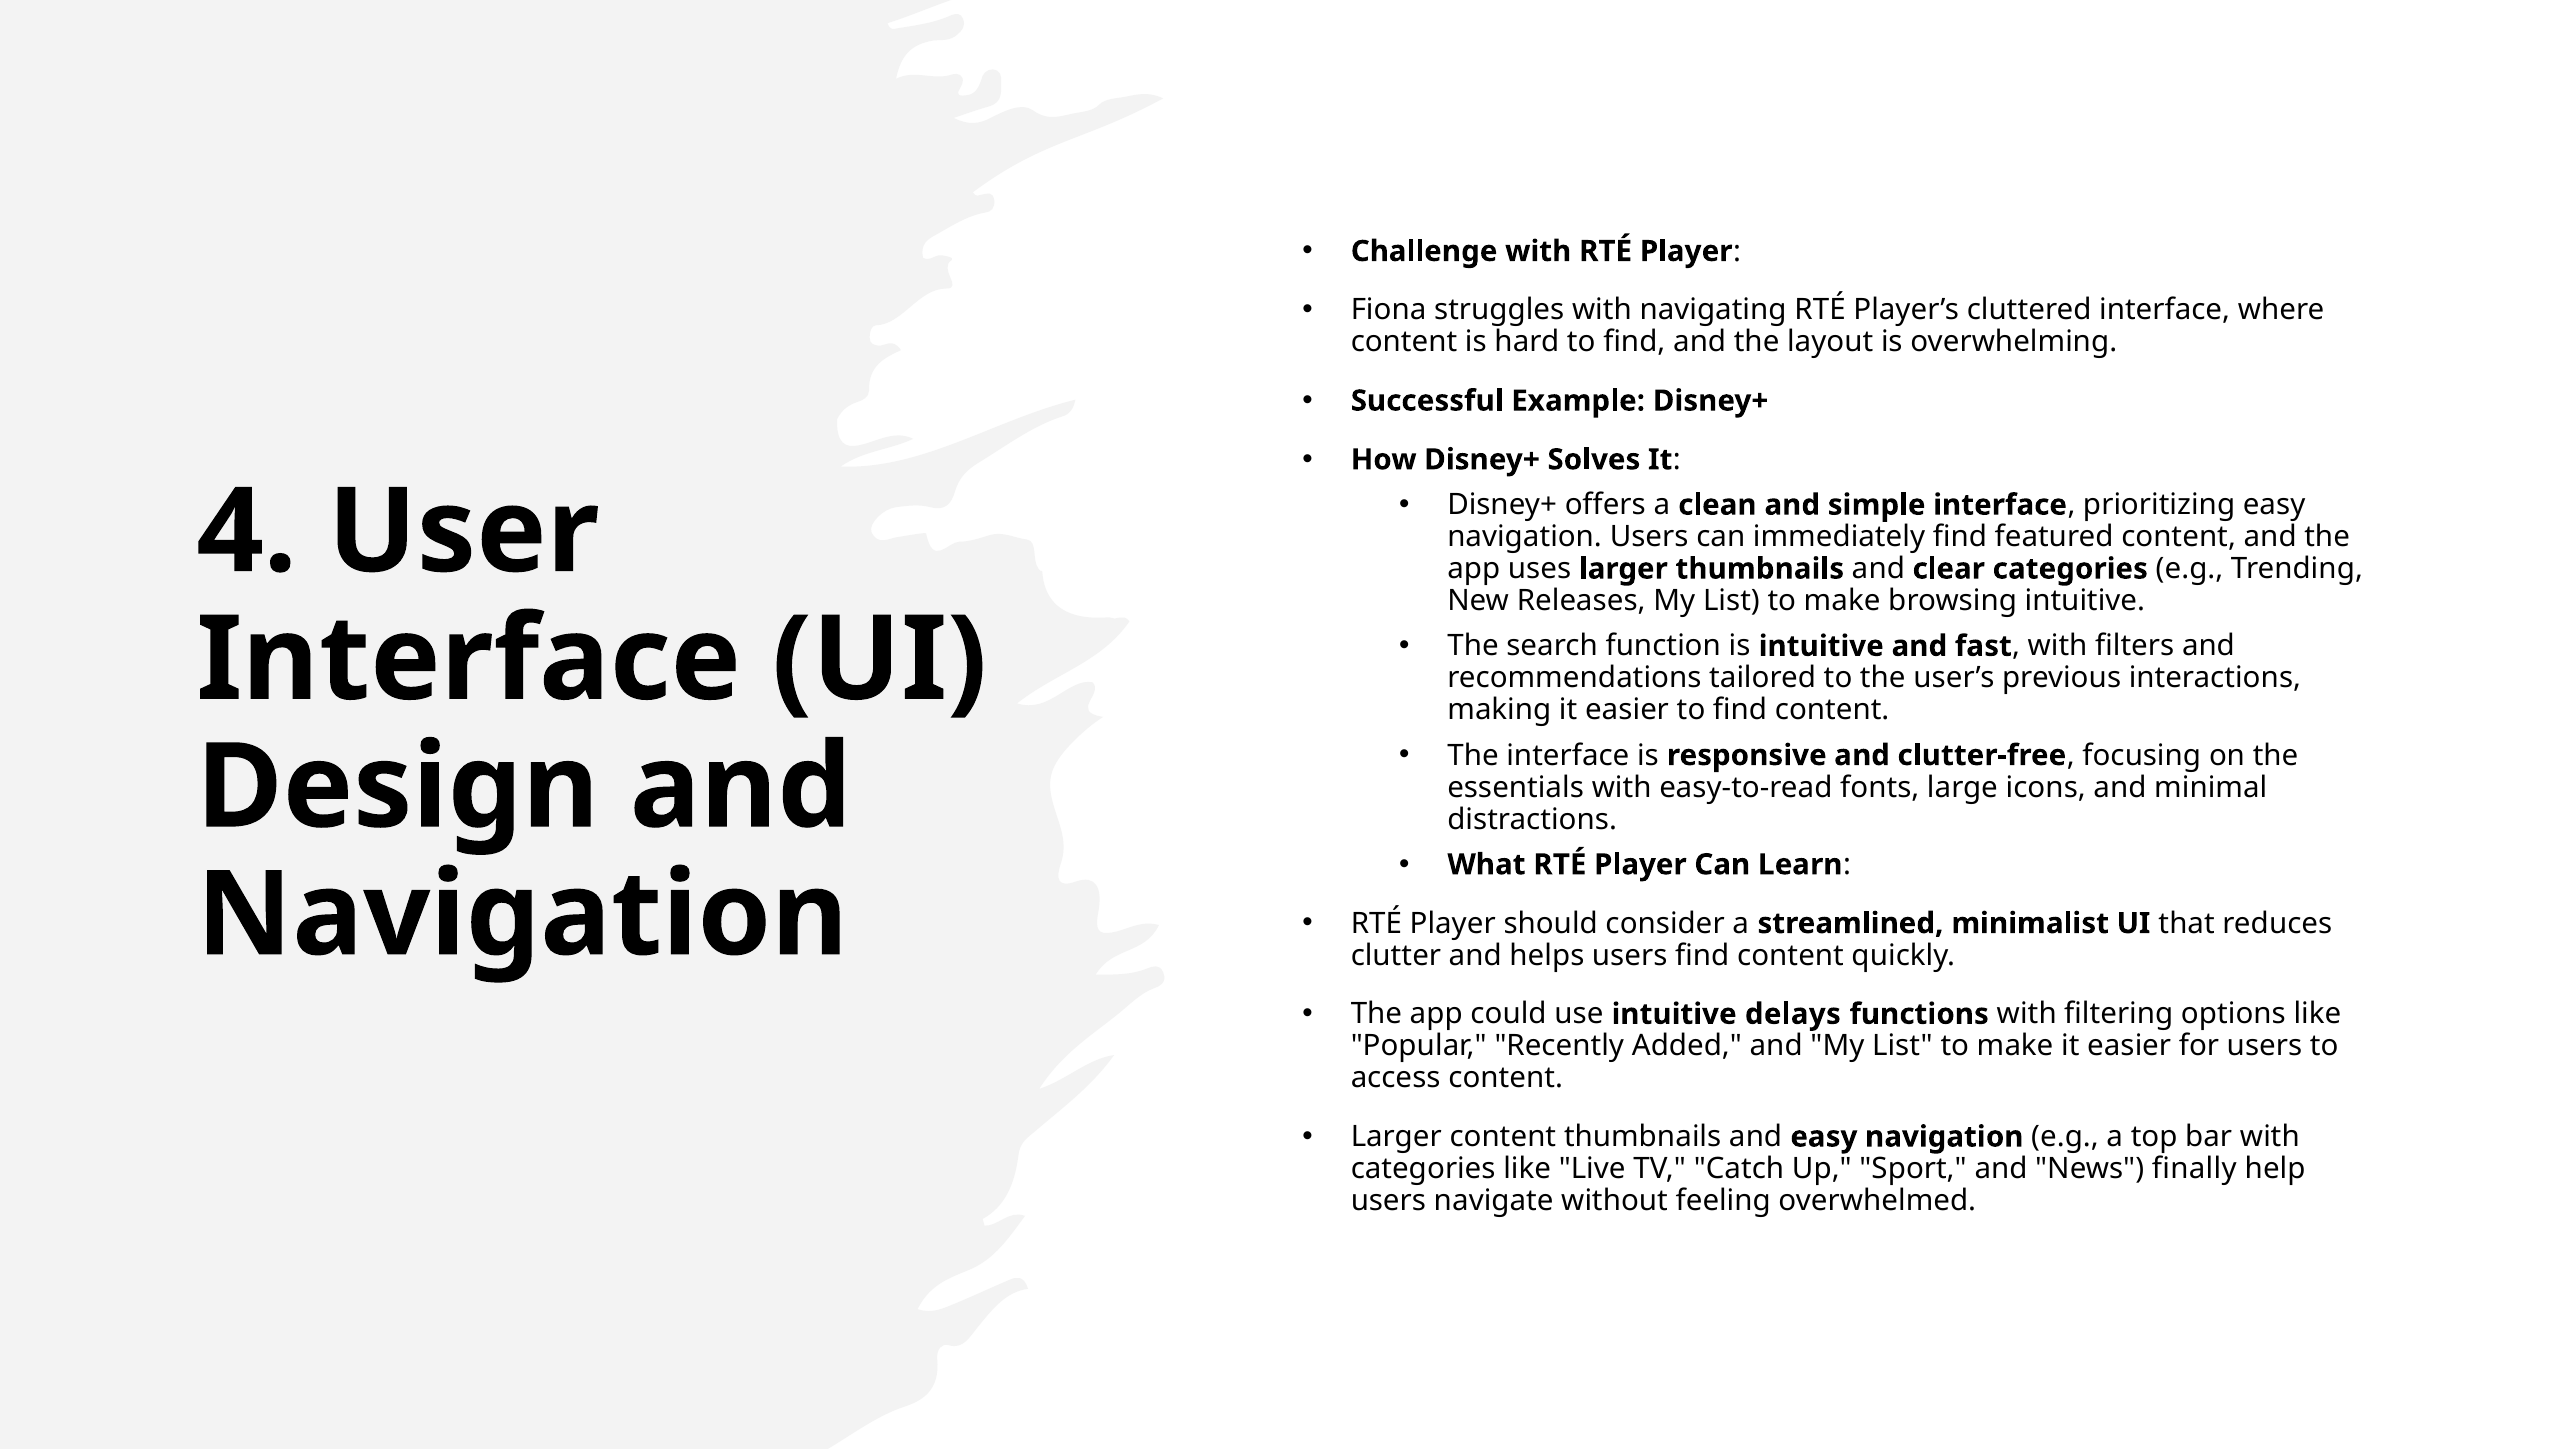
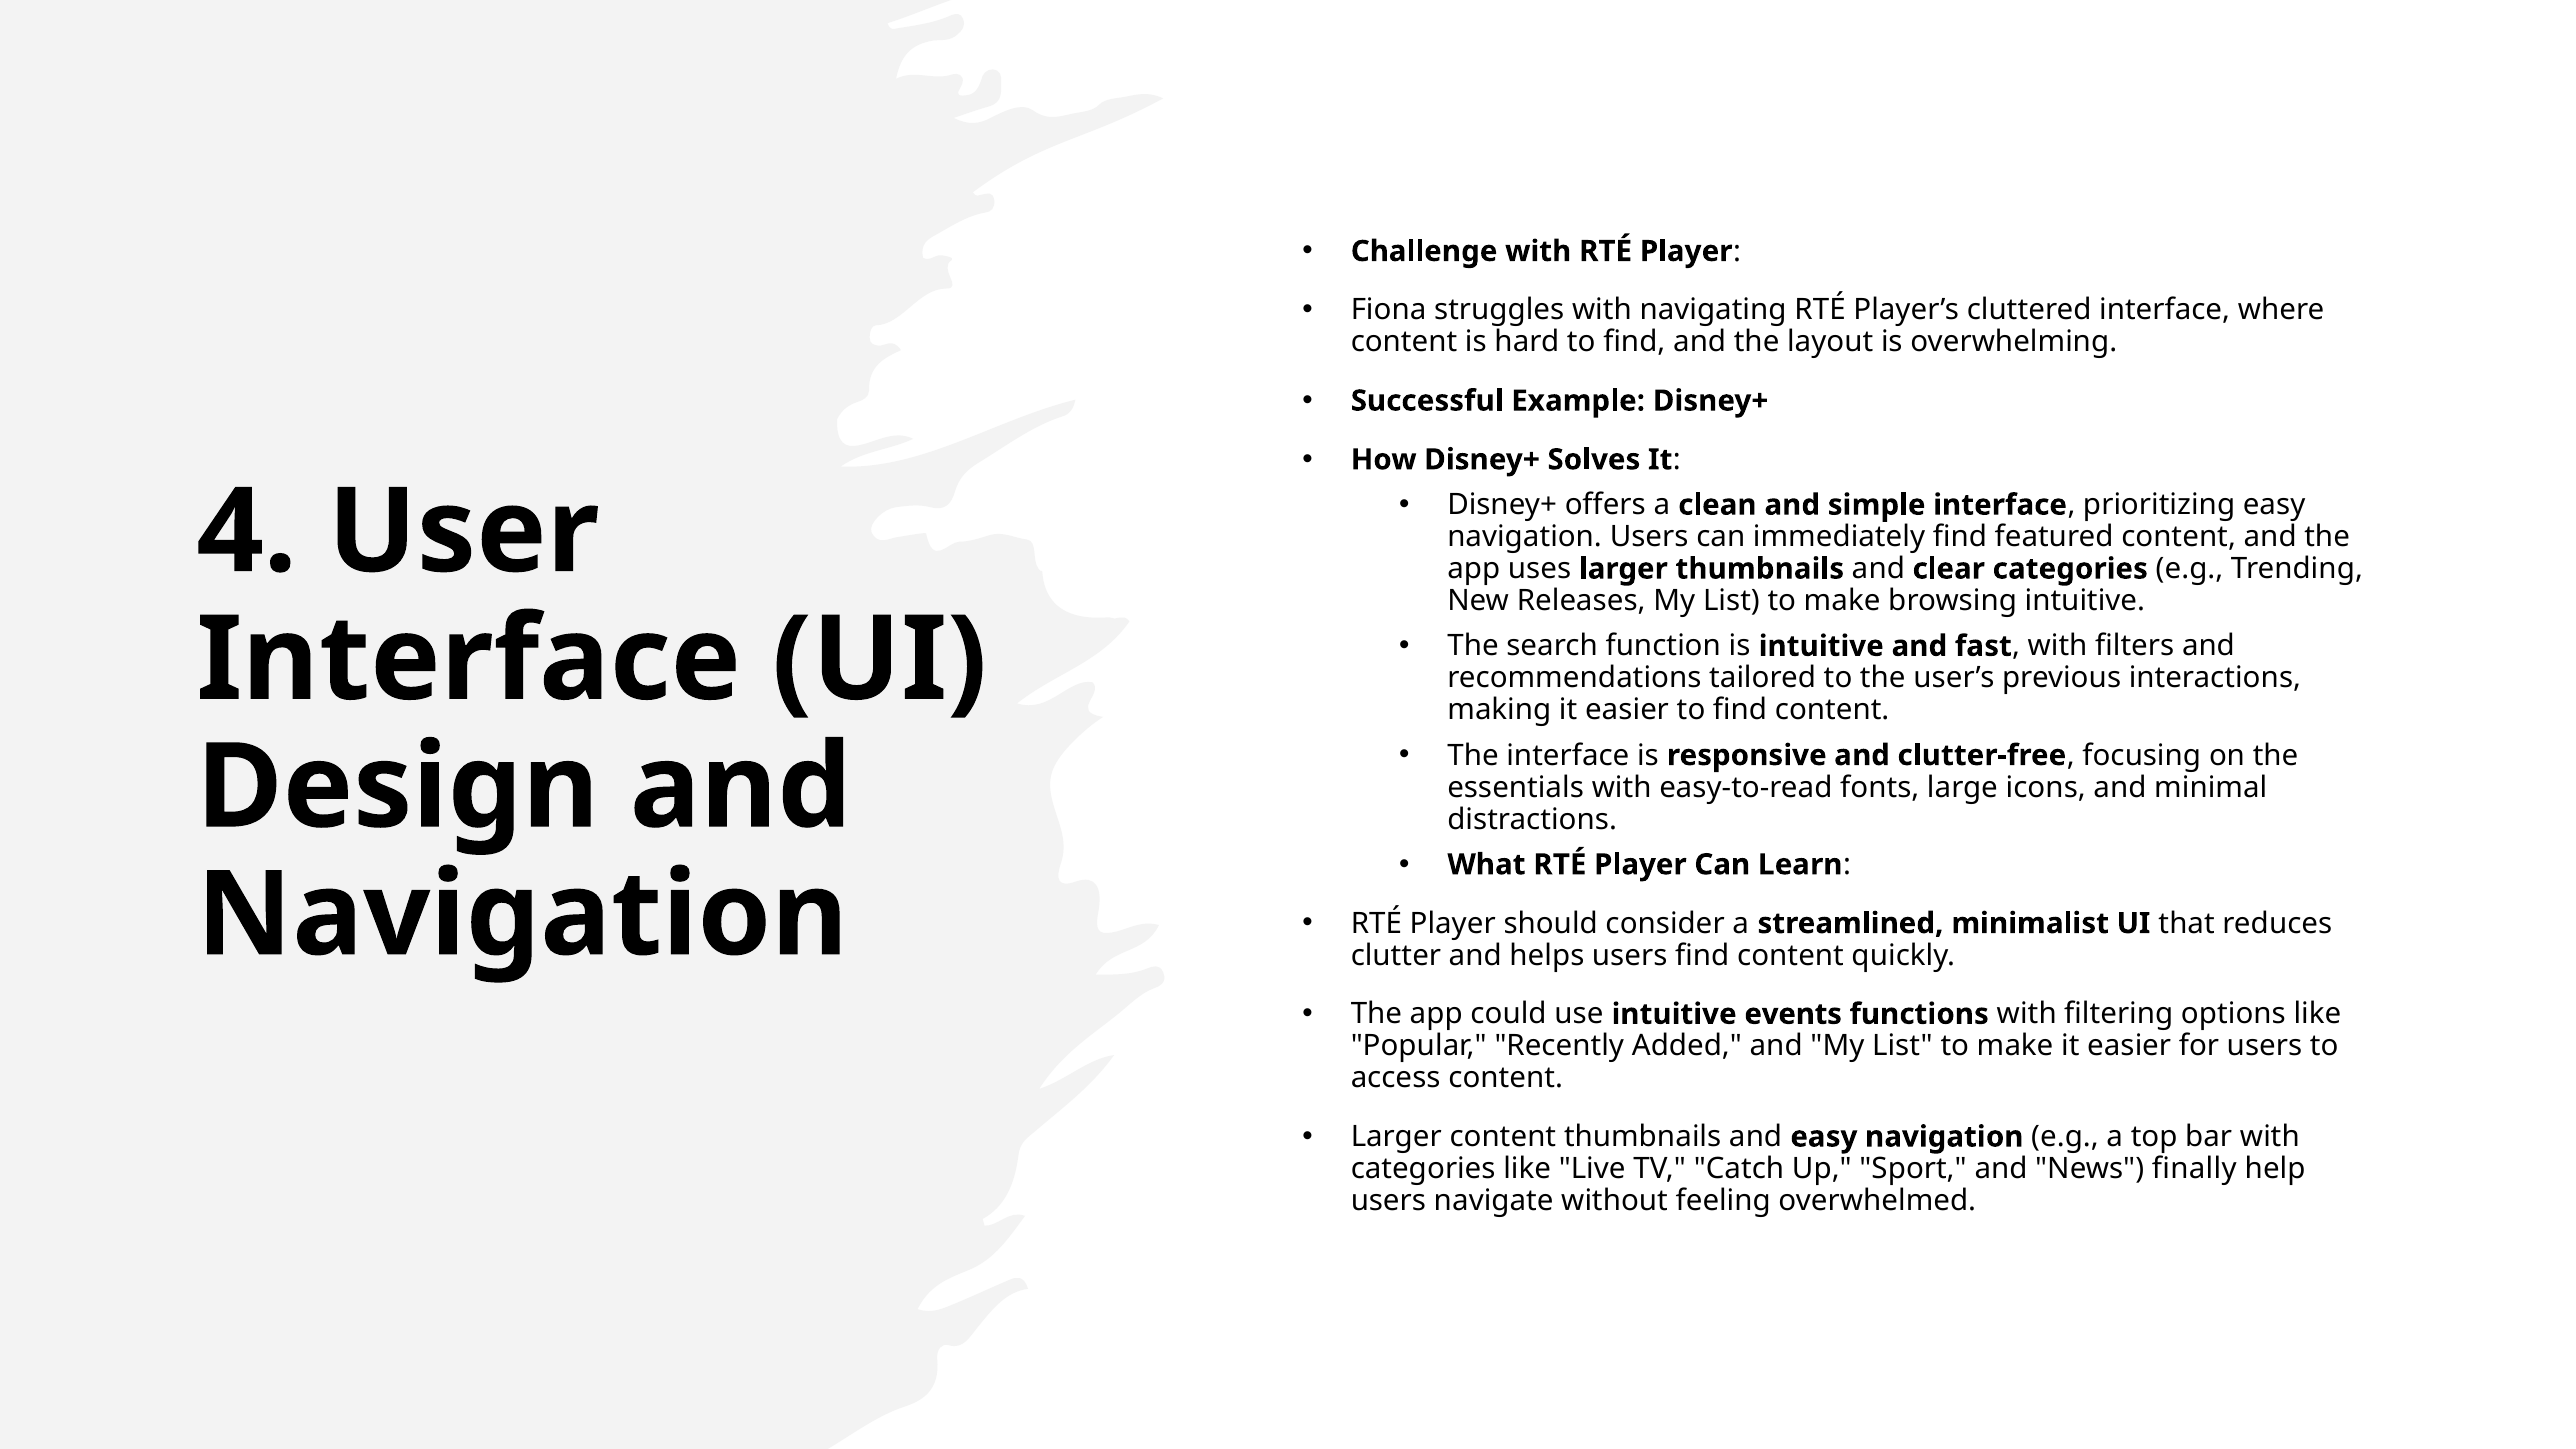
delays: delays -> events (1793, 1014)
